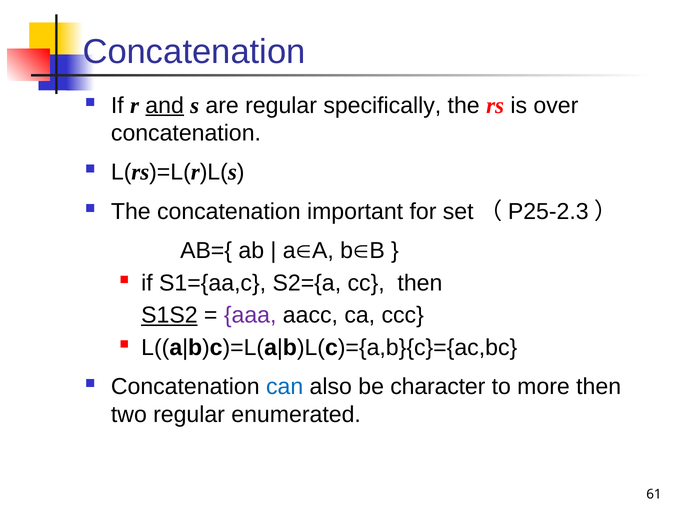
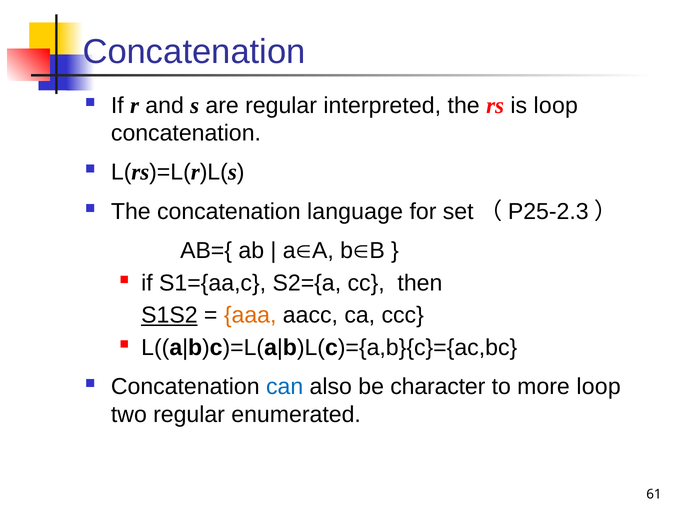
and underline: present -> none (165, 105)
specifically: specifically -> interpreted (382, 105)
is over: over -> loop (556, 105)
important: important -> language (355, 212)
aaa colour: purple -> orange (250, 315)
more then: then -> loop (599, 387)
